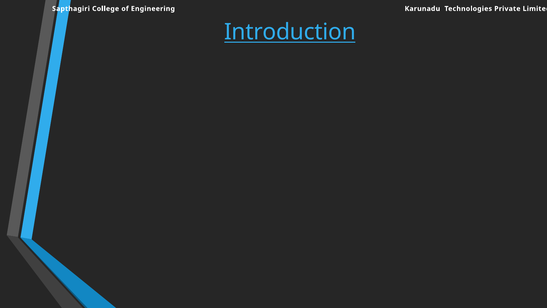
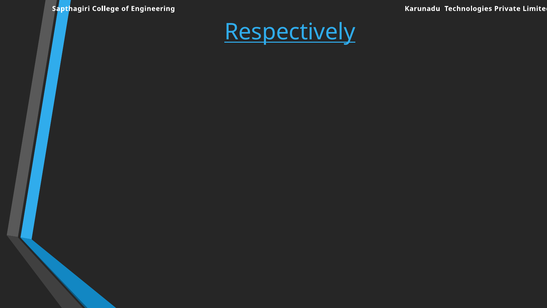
Introduction: Introduction -> Respectively (290, 32)
